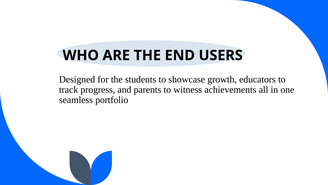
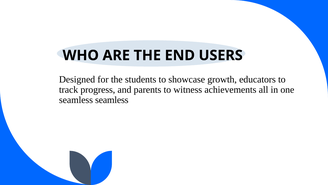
seamless portfolio: portfolio -> seamless (112, 100)
